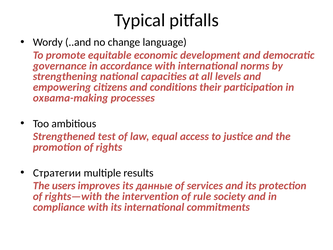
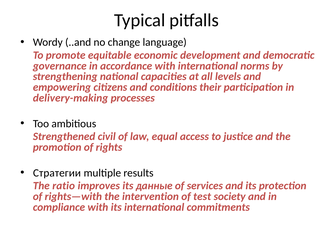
охвата-making: охвата-making -> delivery-making (71, 98)
test: test -> civil (107, 136)
users: users -> ratio (64, 186)
rule: rule -> test (202, 196)
